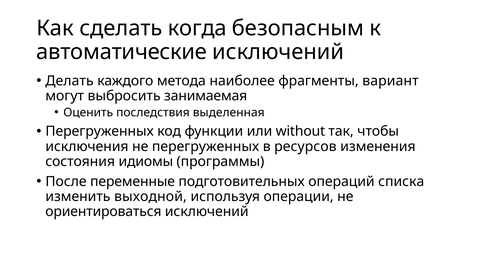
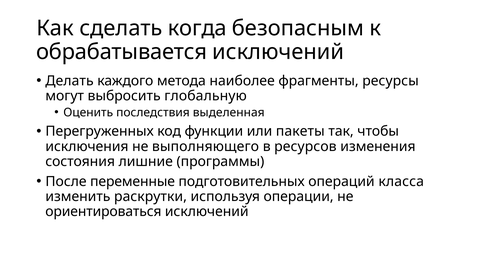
автоматические: автоматические -> обрабатывается (122, 52)
вариант: вариант -> ресурсы (391, 81)
занимаемая: занимаемая -> глобальную (206, 96)
without: without -> пакеты (300, 131)
не перегруженных: перегруженных -> выполняющего (205, 146)
идиомы: идиомы -> лишние (146, 161)
списка: списка -> класса (401, 181)
выходной: выходной -> раскрутки (150, 197)
